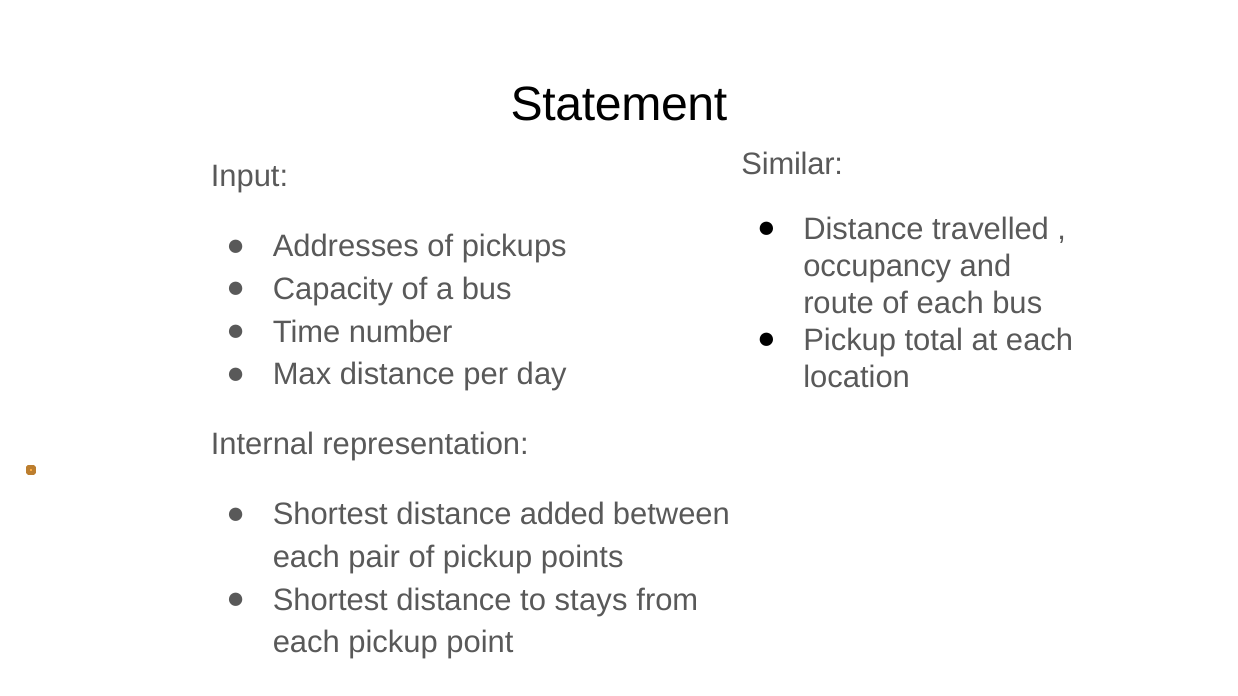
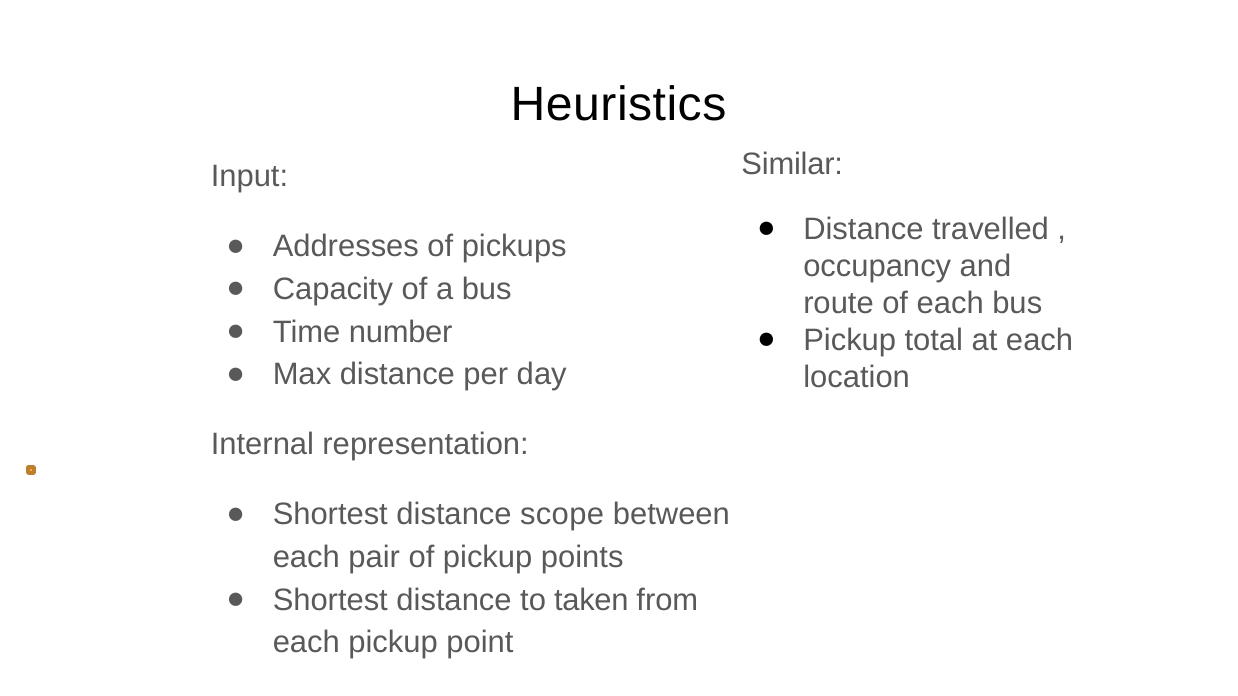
Statement: Statement -> Heuristics (619, 105)
added: added -> scope (562, 515)
stays: stays -> taken (591, 600)
